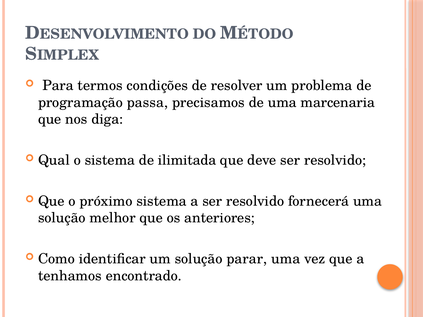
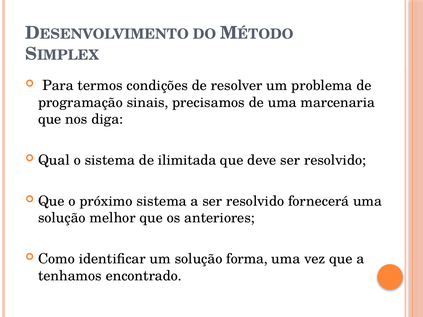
passa: passa -> sinais (148, 102)
parar: parar -> forma (247, 259)
